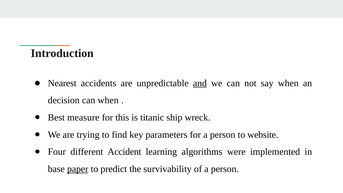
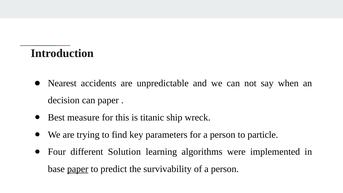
and underline: present -> none (200, 83)
can when: when -> paper (108, 100)
website: website -> particle (263, 135)
Accident: Accident -> Solution (124, 152)
